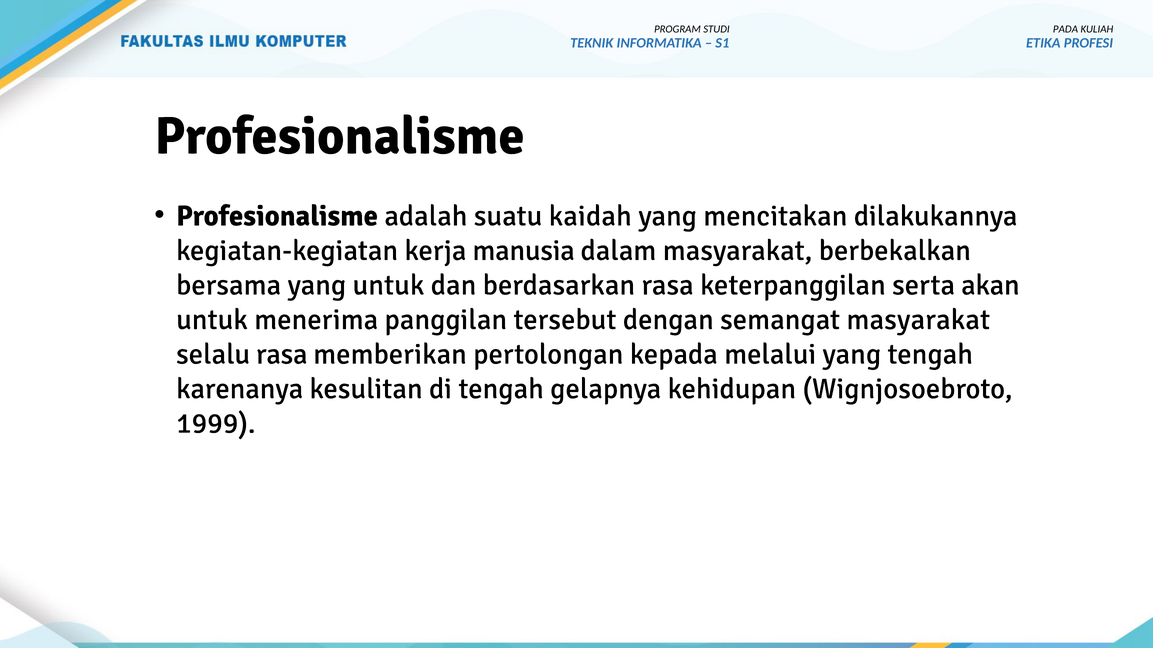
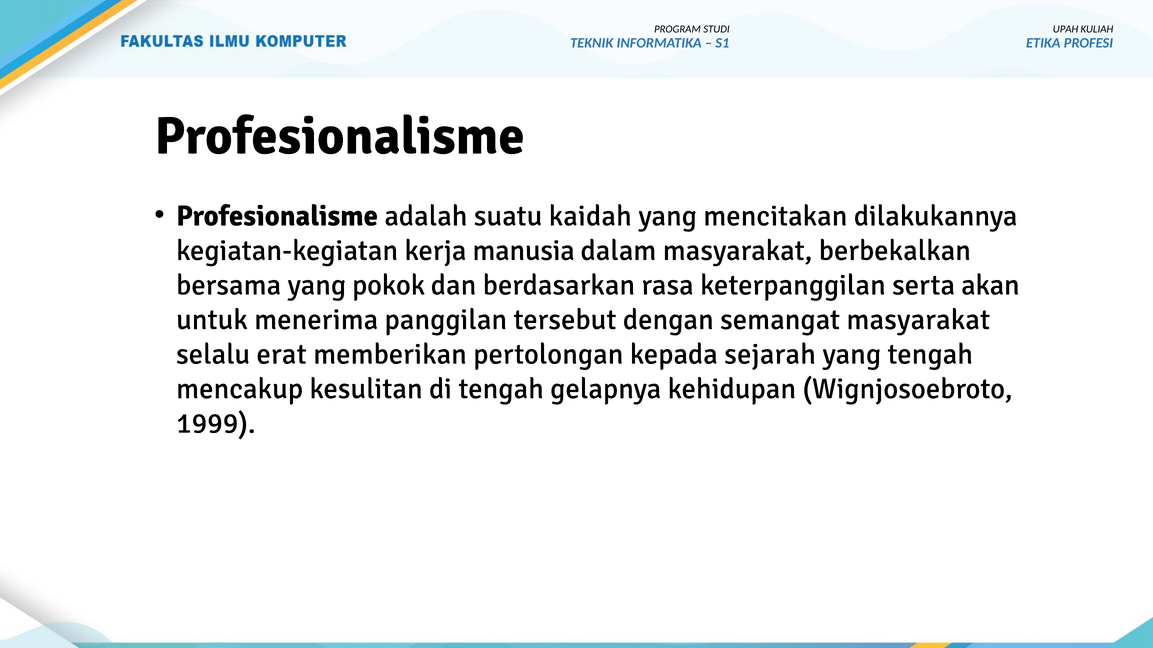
PADA: PADA -> UPAH (1066, 29)
yang untuk: untuk -> pokok (389, 285)
selalu rasa: rasa -> erat (282, 354)
melalui: melalui -> sejarah (770, 354)
karenanya: karenanya -> mencakup (240, 389)
